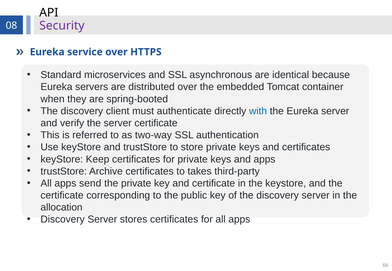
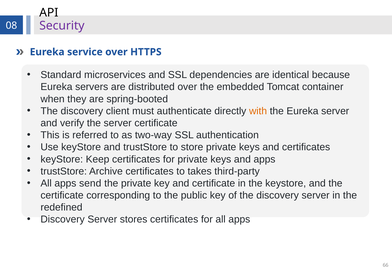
asynchronous: asynchronous -> dependencies (221, 75)
with colour: blue -> orange (258, 111)
allocation: allocation -> redefined (62, 208)
